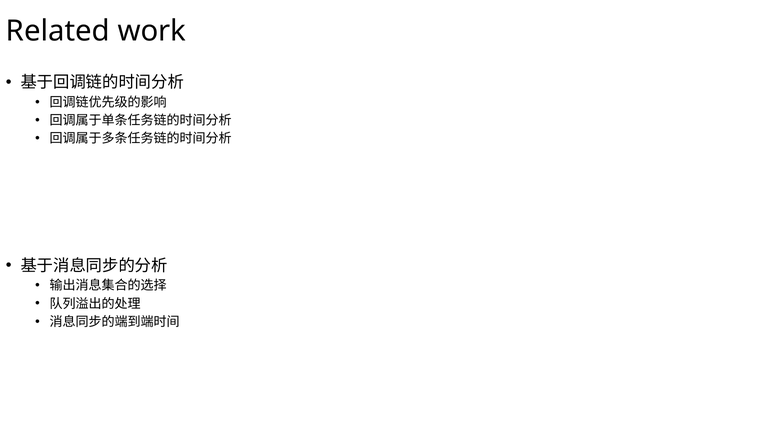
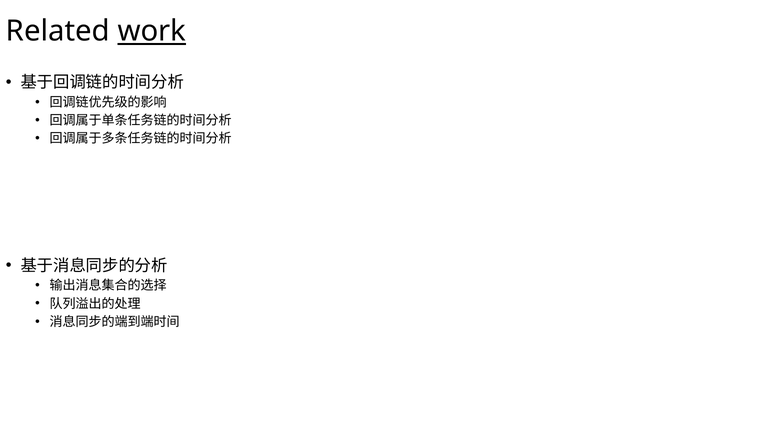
work underline: none -> present (152, 31)
